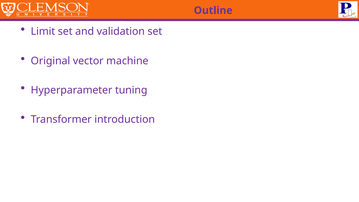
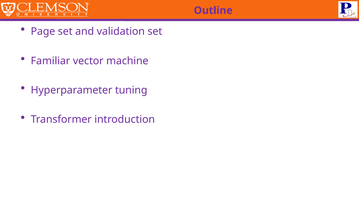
Limit: Limit -> Page (43, 31)
Original: Original -> Familiar (50, 61)
